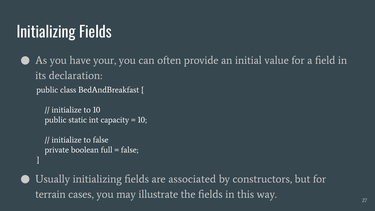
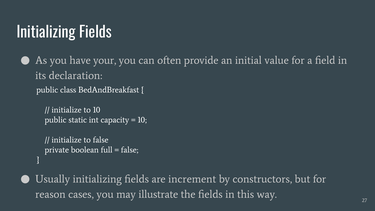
associated: associated -> increment (192, 179)
terrain: terrain -> reason (50, 194)
